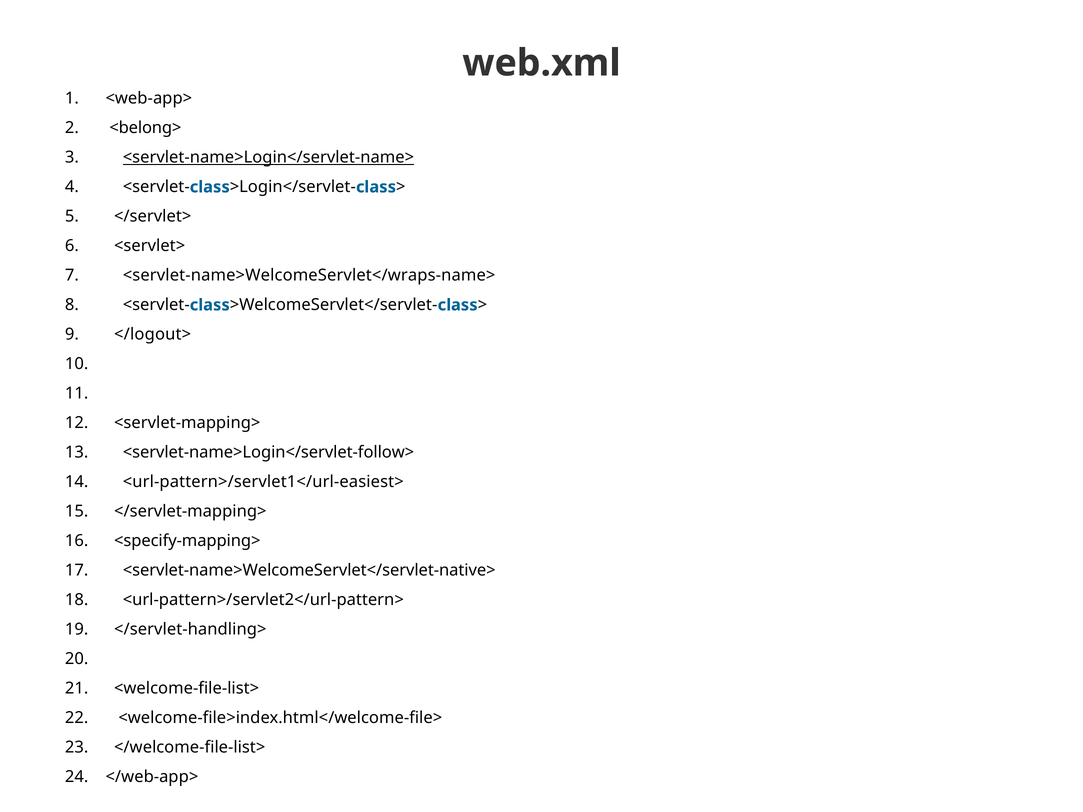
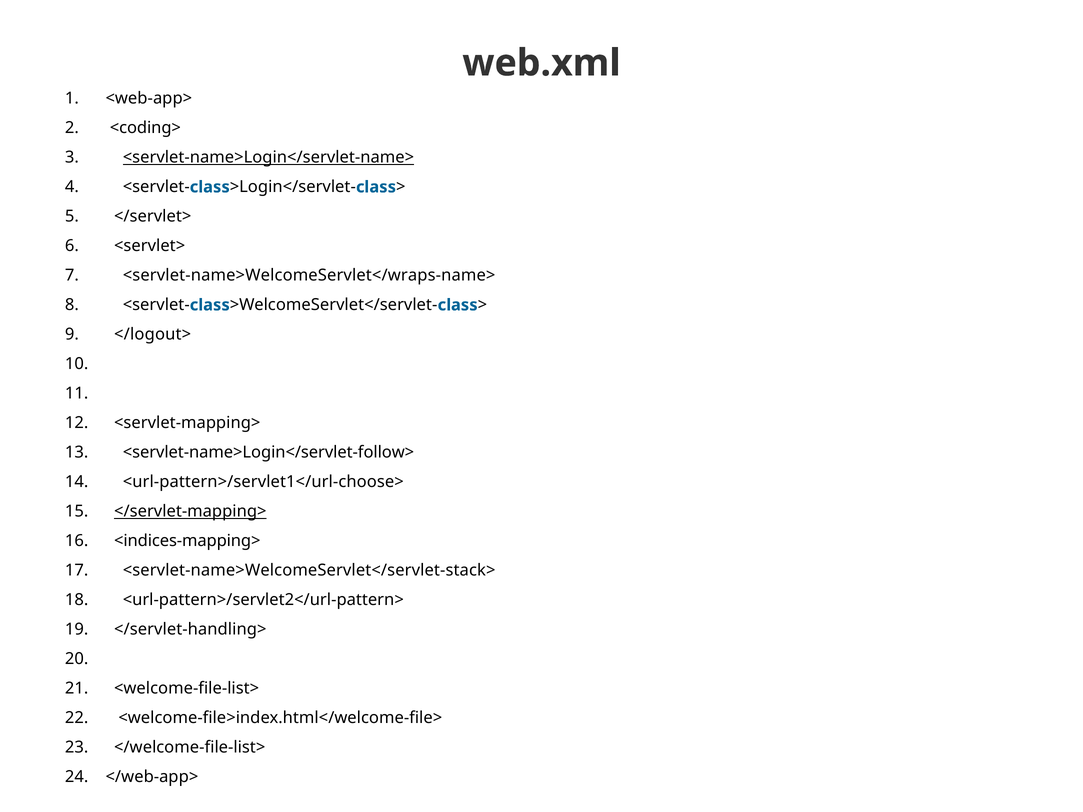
<belong>: <belong> -> <coding> (145, 128)
<url-pattern>/servlet1</url-easiest>: <url-pattern>/servlet1</url-easiest> -> <url-pattern>/servlet1</url-choose> (263, 482)
</servlet-mapping> underline: none -> present (190, 512)
<specify-mapping>: <specify-mapping> -> <indices-mapping> (187, 541)
<servlet-name>WelcomeServlet</servlet-native>: <servlet-name>WelcomeServlet</servlet-native> -> <servlet-name>WelcomeServlet</servlet-stack> (309, 571)
